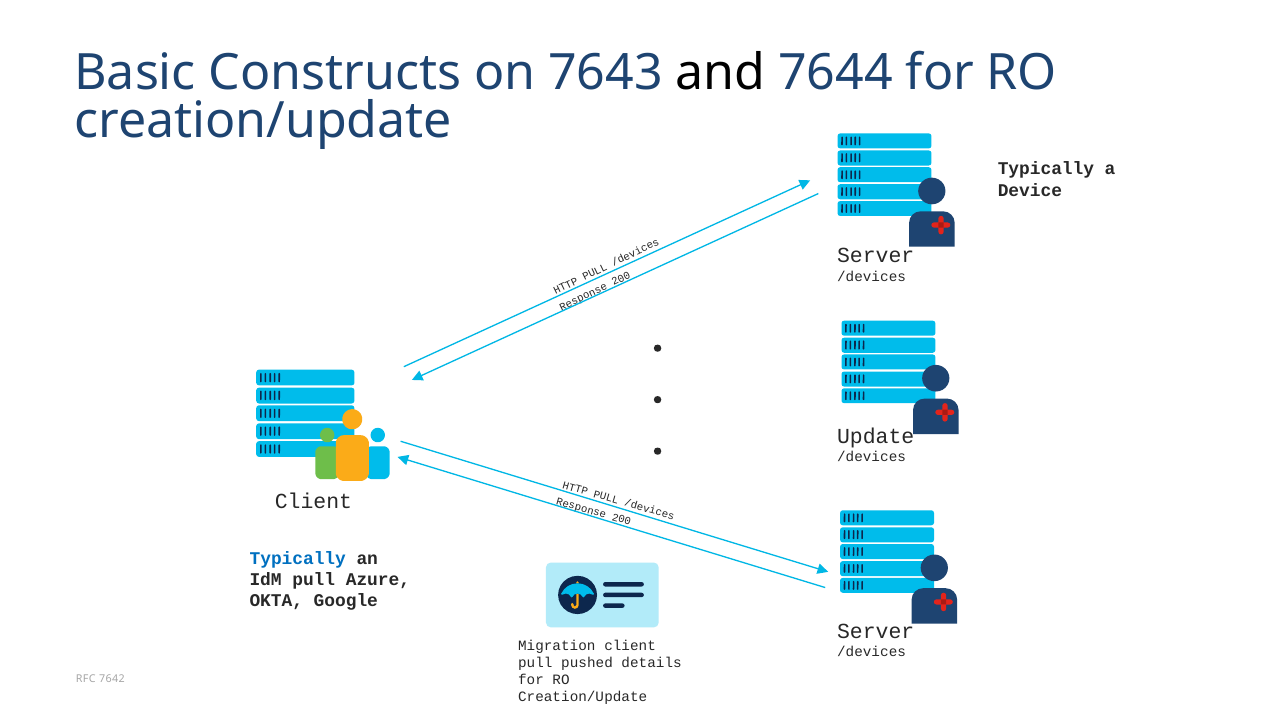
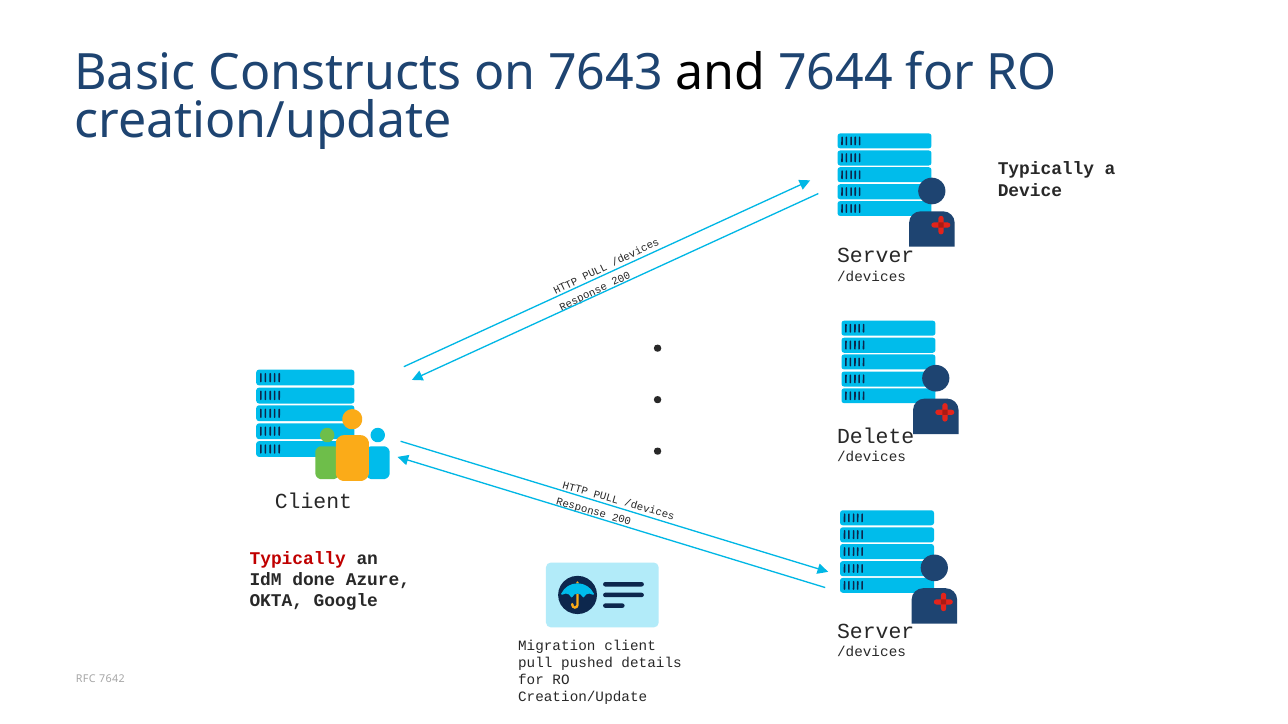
Update: Update -> Delete (876, 437)
Typically colour: blue -> red (298, 559)
IdM pull: pull -> done (314, 580)
